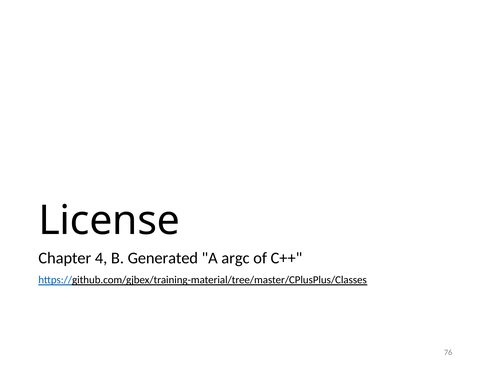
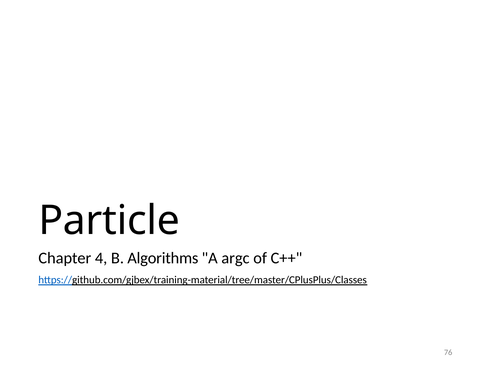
License: License -> Particle (109, 220)
Generated: Generated -> Algorithms (163, 258)
